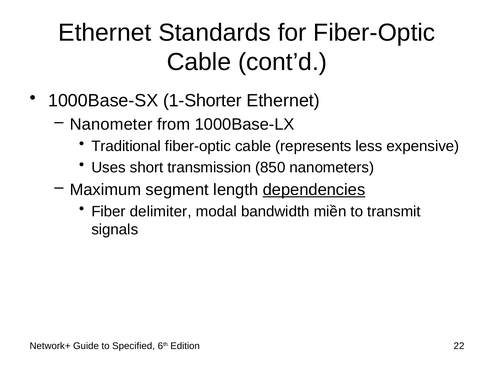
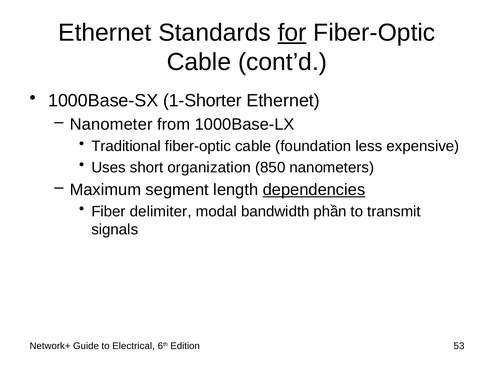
for underline: none -> present (292, 33)
represents: represents -> foundation (313, 146)
transmission: transmission -> organization (209, 168)
miền: miền -> phần (330, 212)
Specified: Specified -> Electrical (134, 346)
22: 22 -> 53 (459, 346)
